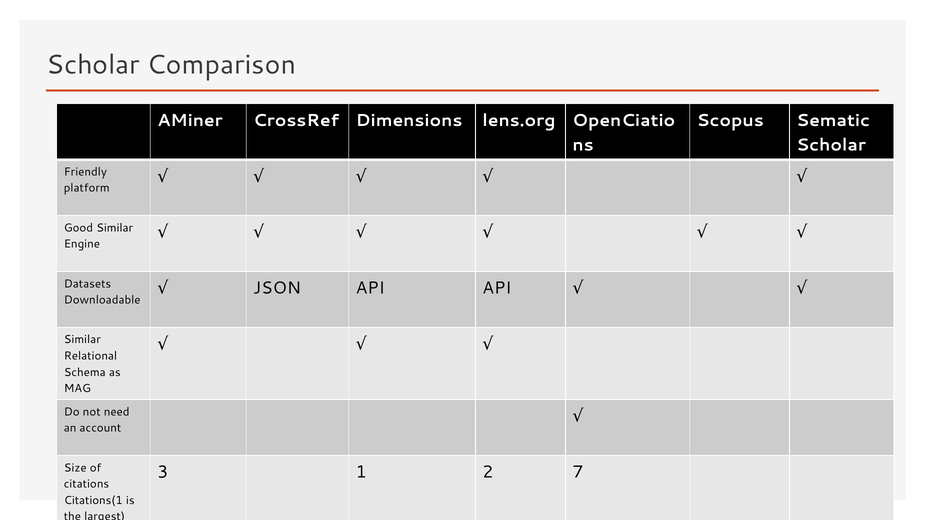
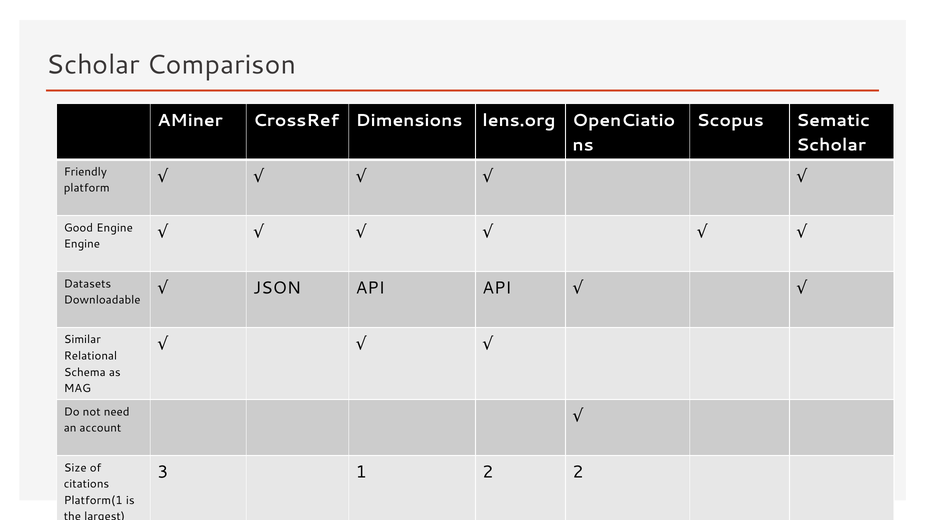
Good Similar: Similar -> Engine (115, 228)
2 7: 7 -> 2 (578, 472)
Citations(1: Citations(1 -> Platform(1 (93, 501)
